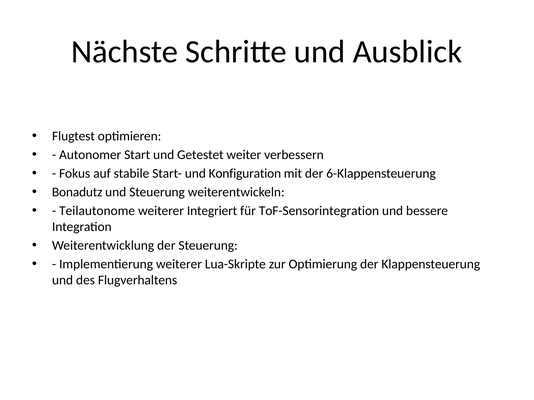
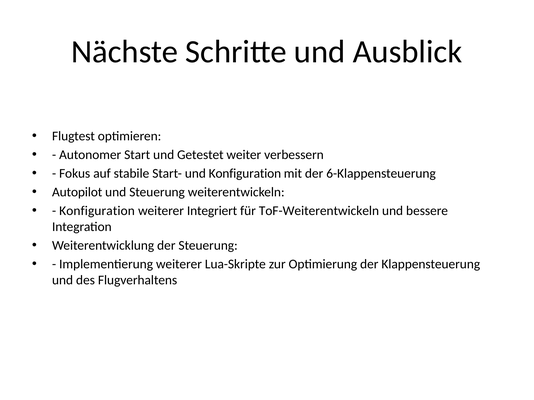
Bonadutz: Bonadutz -> Autopilot (77, 192)
Teilautonome: Teilautonome -> Konfiguration (97, 211)
ToF-Sensorintegration: ToF-Sensorintegration -> ToF-Weiterentwickeln (319, 211)
